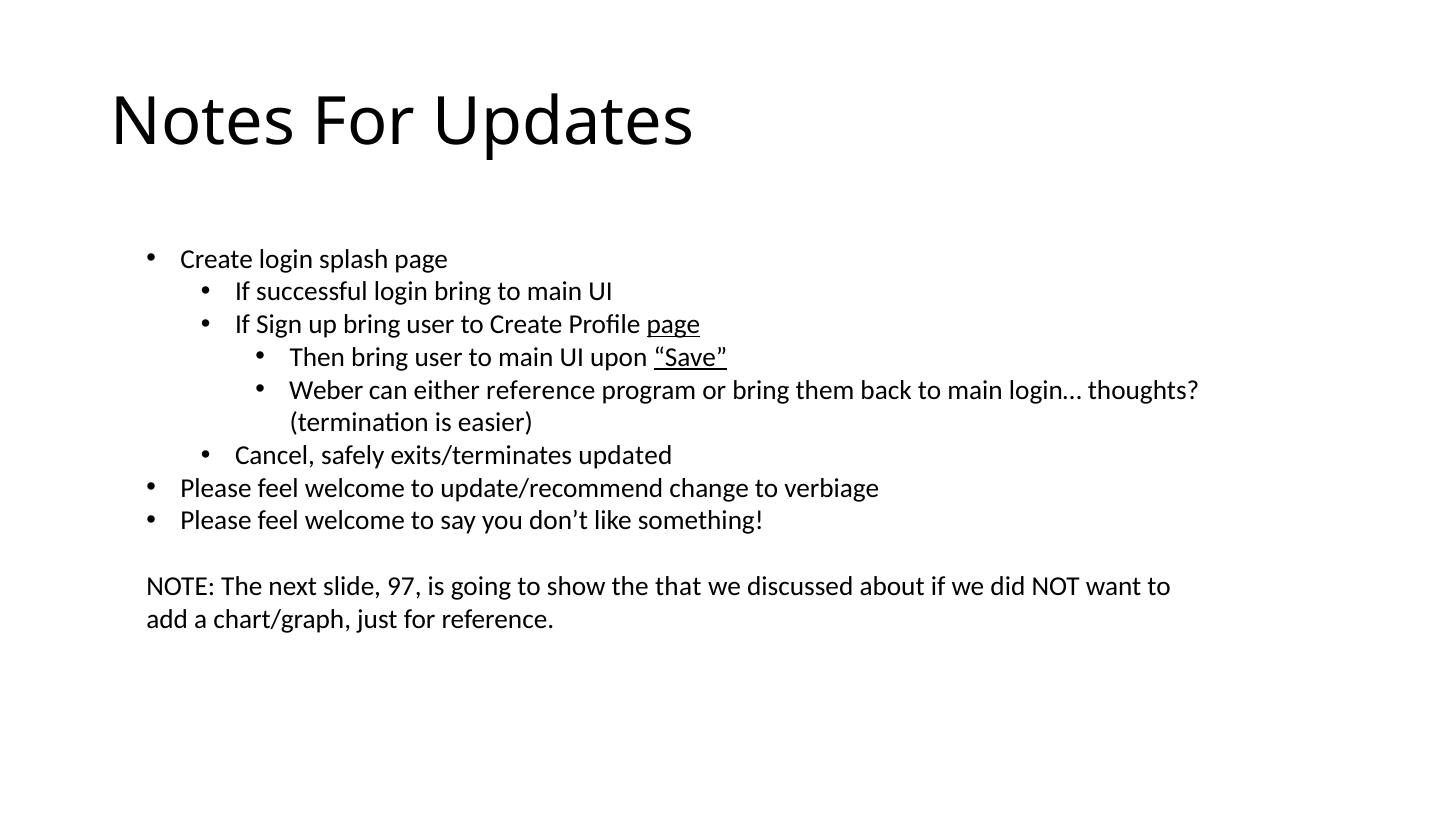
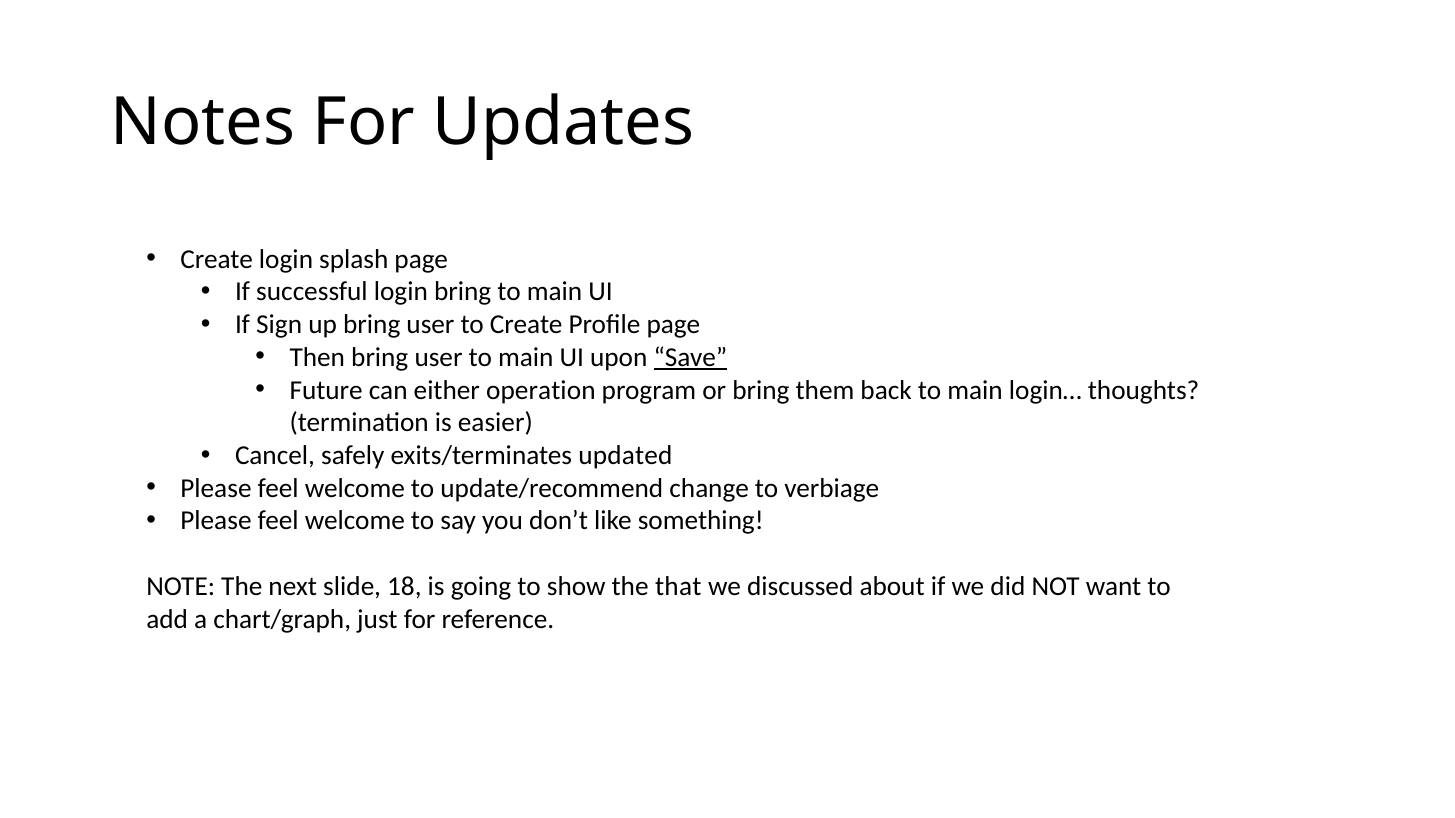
page underline: present -> none (673, 325)
Weber: Weber -> Future (326, 390)
either reference: reference -> operation (541, 390)
97: 97 -> 18 (404, 587)
